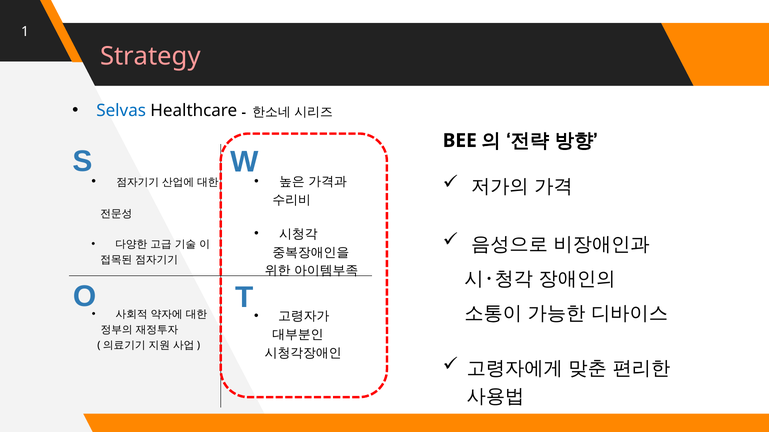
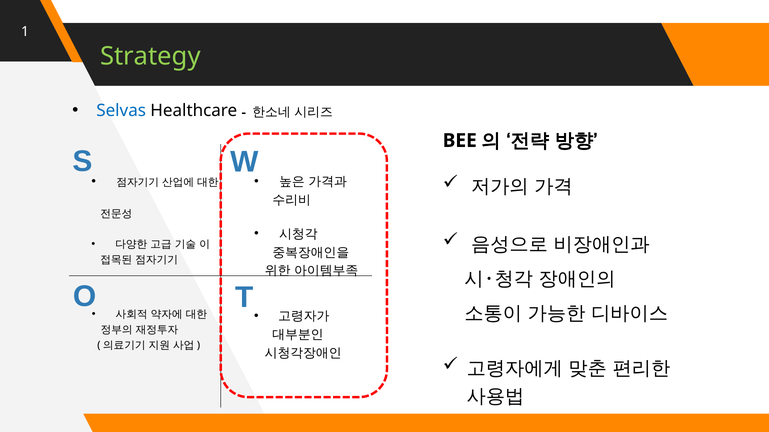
Strategy colour: pink -> light green (150, 56)
